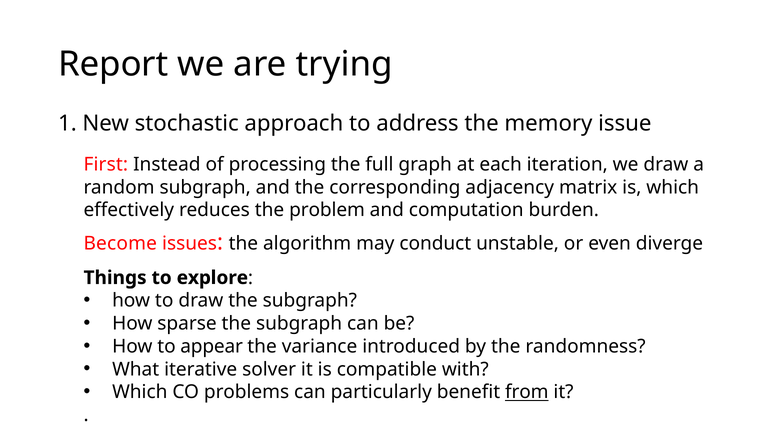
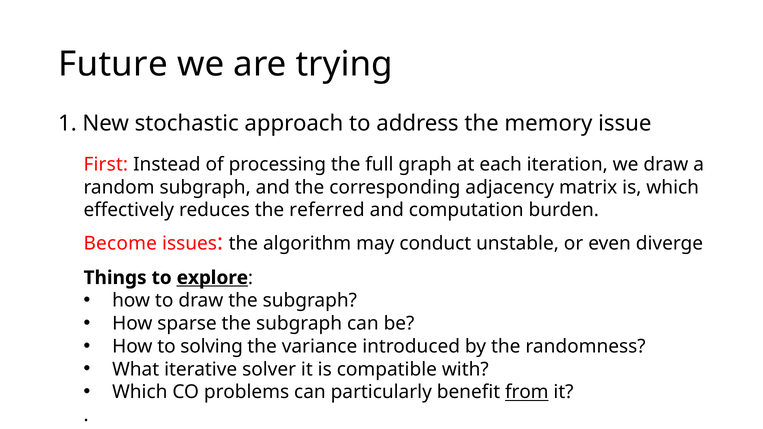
Report: Report -> Future (113, 64)
problem: problem -> referred (327, 210)
explore underline: none -> present (212, 278)
appear: appear -> solving (212, 347)
